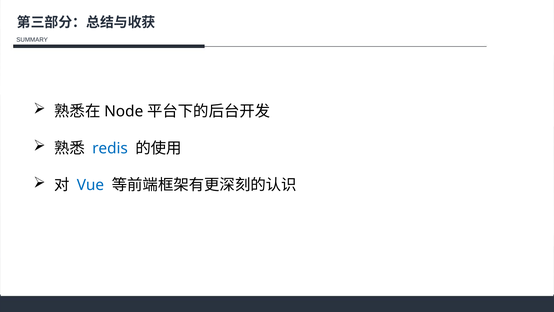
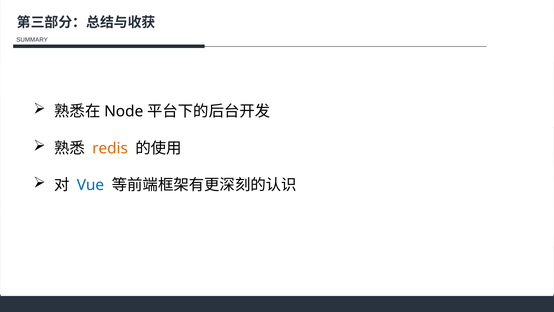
redis colour: blue -> orange (110, 148)
